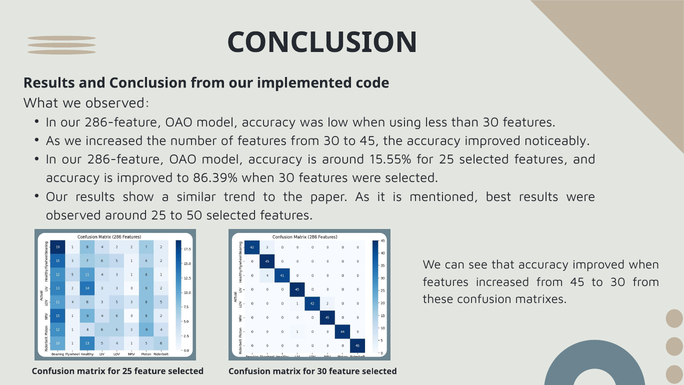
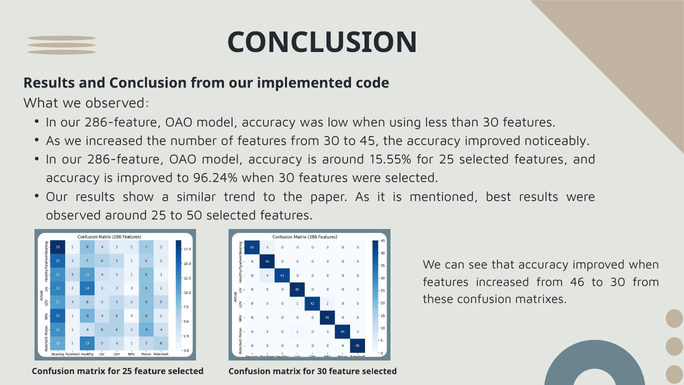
86.39%: 86.39% -> 96.24% (215, 178)
from 45: 45 -> 46 (577, 282)
